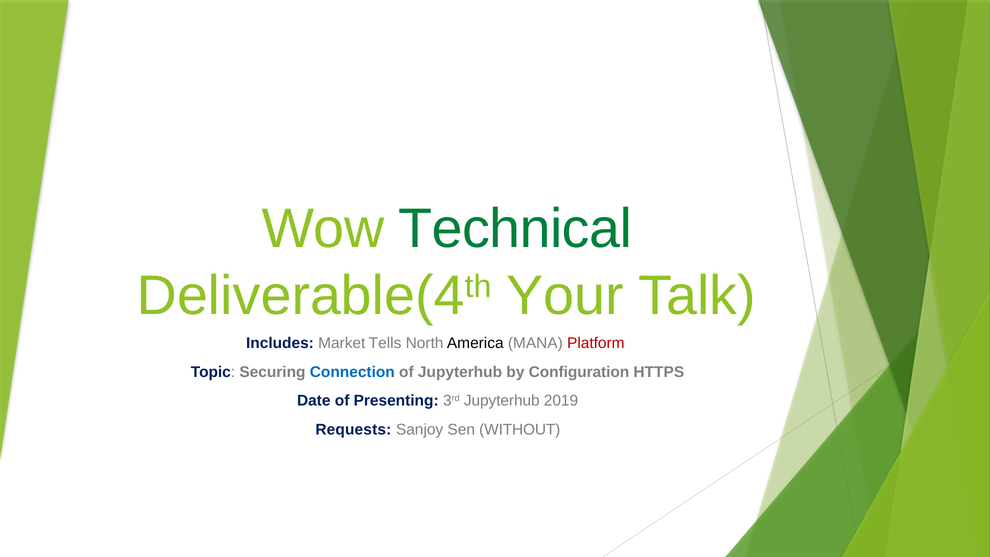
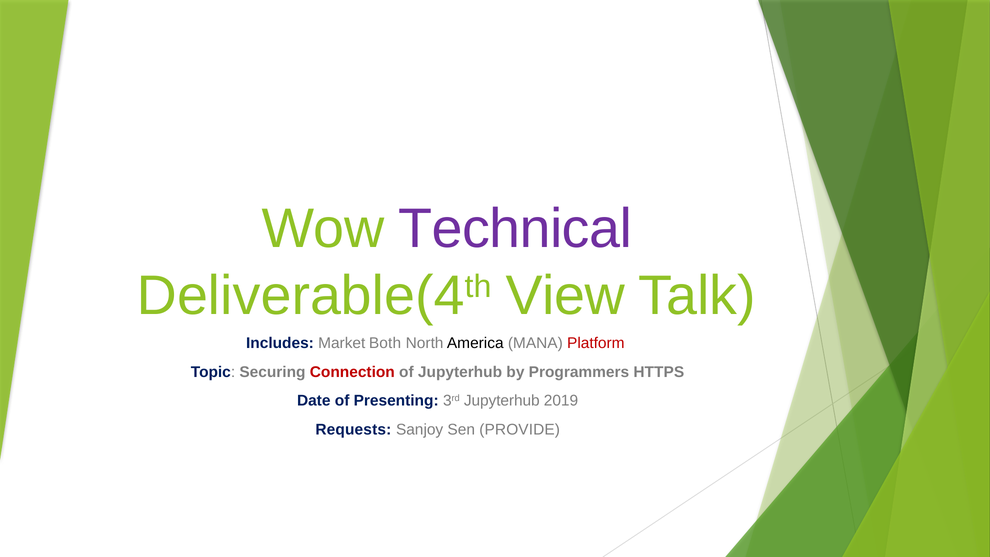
Technical colour: green -> purple (515, 229)
Your: Your -> View (565, 296)
Tells: Tells -> Both (385, 343)
Connection colour: blue -> red (352, 372)
Configuration: Configuration -> Programmers (579, 372)
WITHOUT: WITHOUT -> PROVIDE (520, 430)
